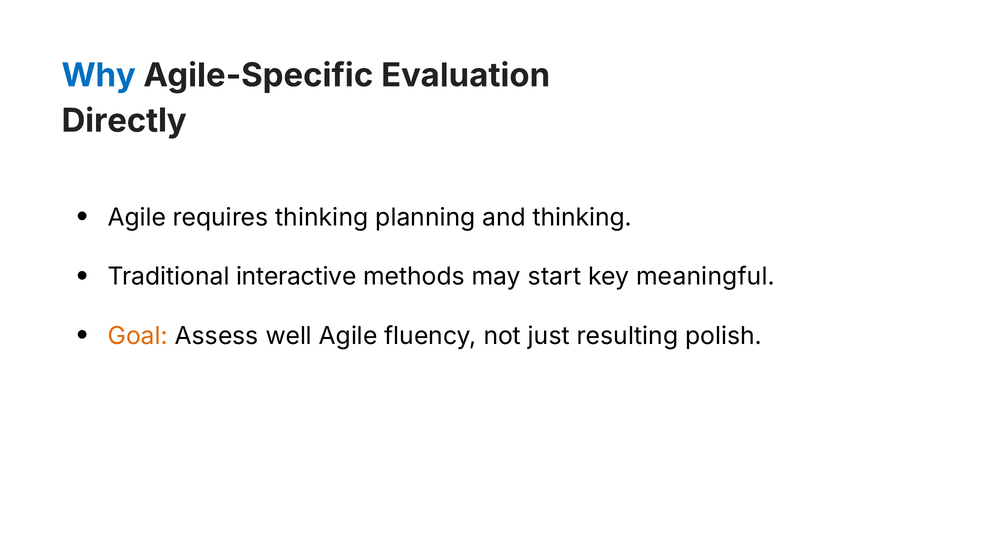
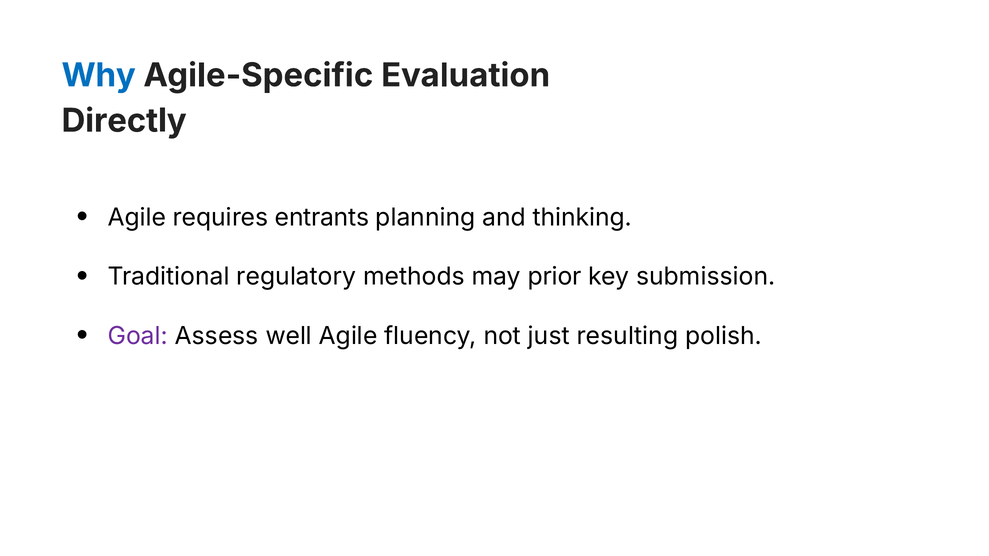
requires thinking: thinking -> entrants (322, 218)
interactive: interactive -> regulatory (296, 277)
start: start -> prior (555, 277)
meaningful: meaningful -> submission (706, 277)
Goal colour: orange -> purple (138, 336)
